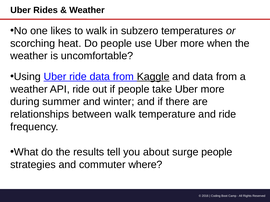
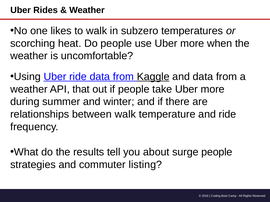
API ride: ride -> that (81, 89)
where: where -> listing (145, 165)
